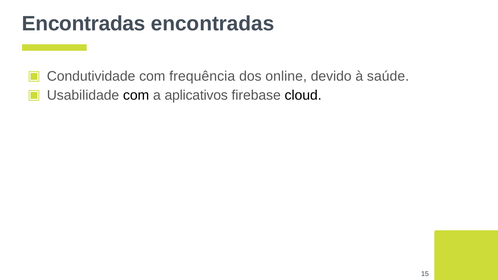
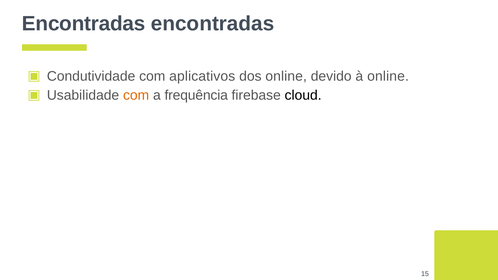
frequência: frequência -> aplicativos (202, 76)
à saúde: saúde -> online (388, 76)
com colour: black -> orange (136, 95)
aplicativos: aplicativos -> frequência (196, 95)
